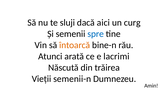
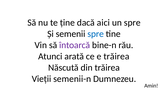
sluji: sluji -> ține (67, 22)
un curg: curg -> spre (132, 22)
întoarcă colour: orange -> purple (75, 45)
e lacrimi: lacrimi -> trăirea (116, 56)
